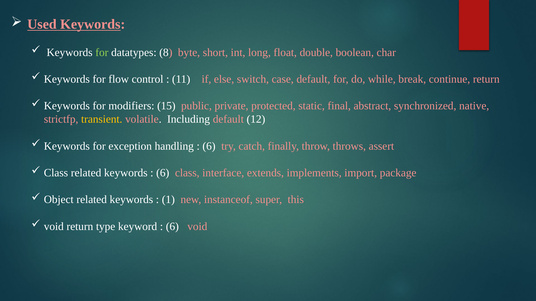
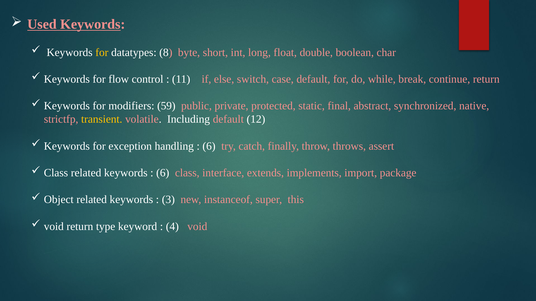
for colour: light green -> yellow (102, 52)
15: 15 -> 59 (166, 106)
1: 1 -> 3 (168, 200)
6: 6 -> 4 (172, 227)
